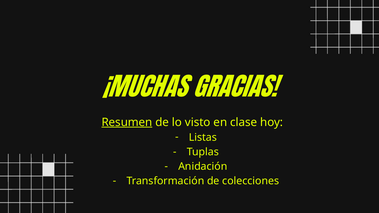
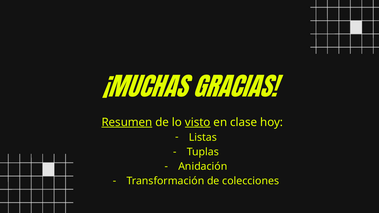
visto underline: none -> present (198, 122)
